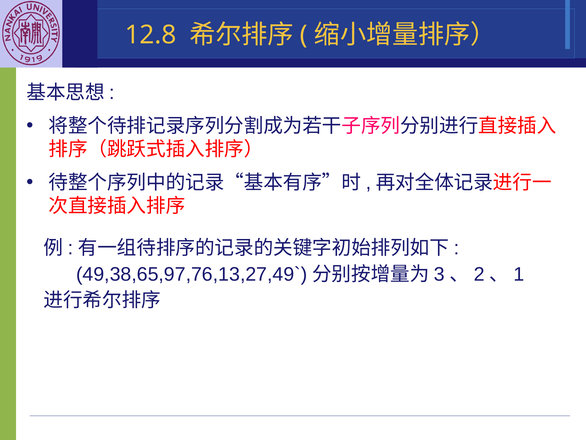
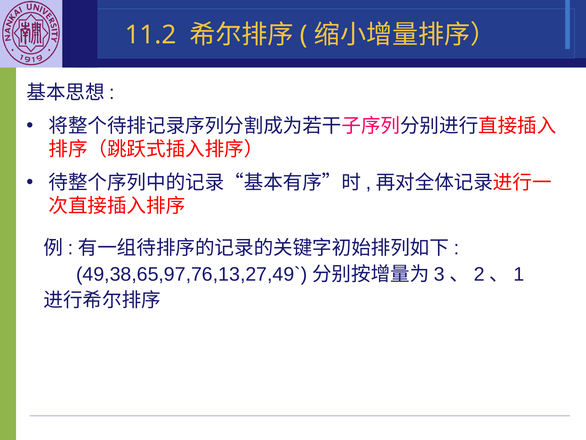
12.8: 12.8 -> 11.2 (151, 35)
